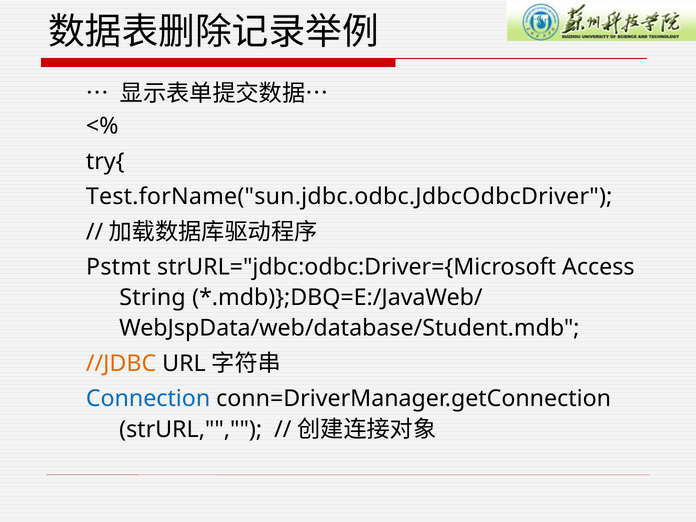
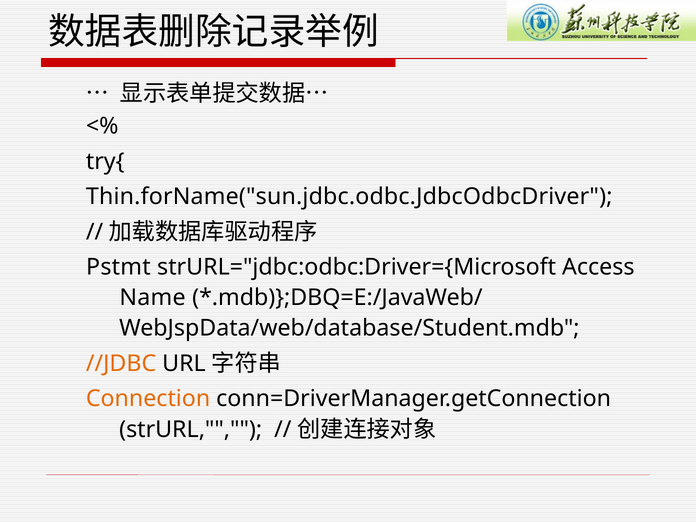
Test.forName("sun.jdbc.odbc.JdbcOdbcDriver: Test.forName("sun.jdbc.odbc.JdbcOdbcDriver -> Thin.forName("sun.jdbc.odbc.JdbcOdbcDriver (349, 197)
String: String -> Name (153, 298)
Connection colour: blue -> orange (148, 399)
